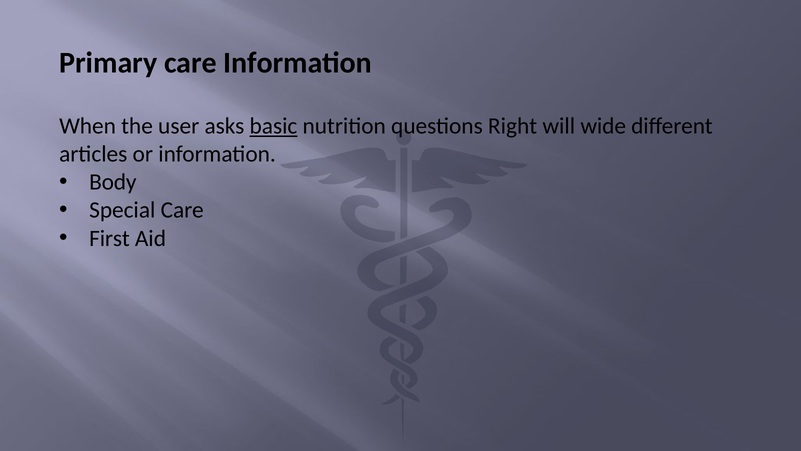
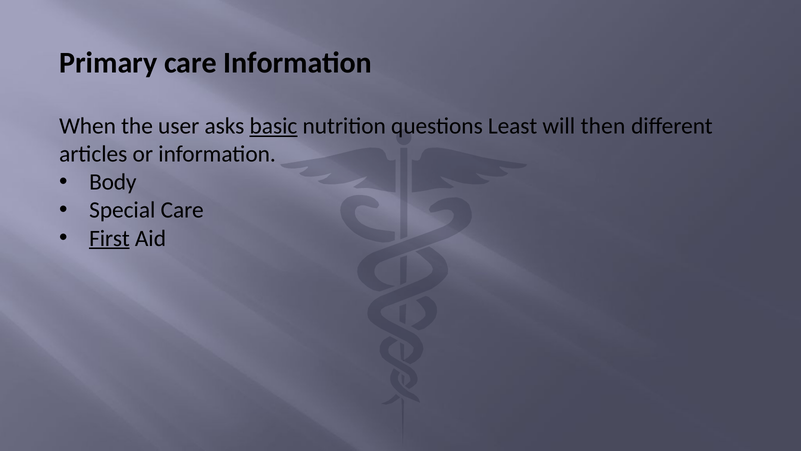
Right: Right -> Least (513, 126)
wide: wide -> then (603, 126)
First underline: none -> present (109, 238)
